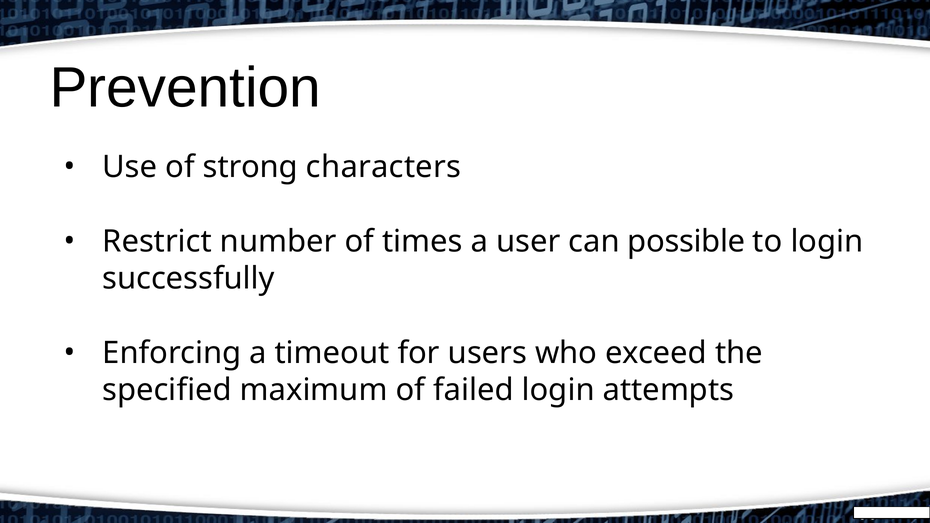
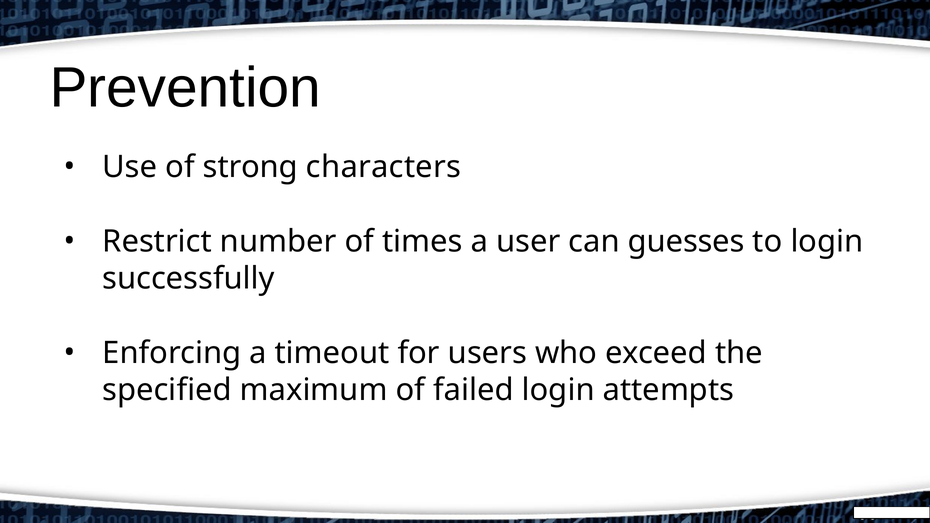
possible: possible -> guesses (686, 241)
